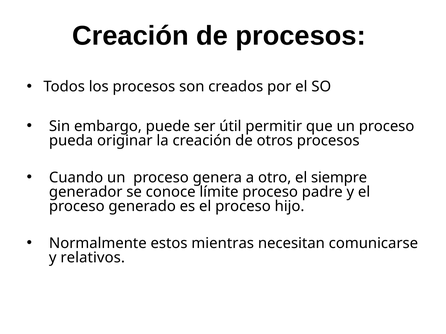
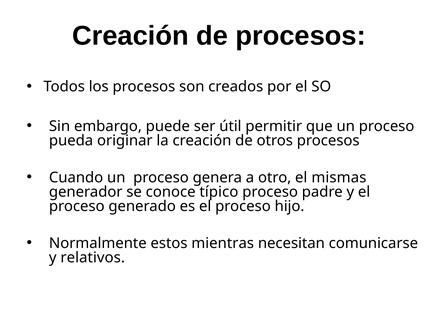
siempre: siempre -> mismas (339, 178)
límite: límite -> típico (219, 192)
